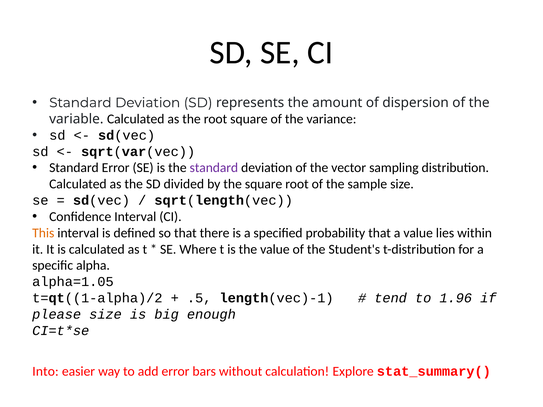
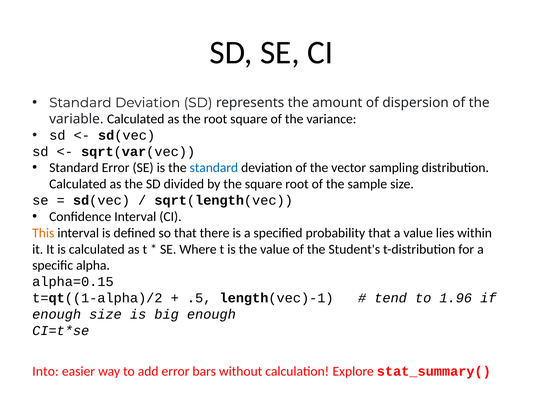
standard colour: purple -> blue (214, 168)
alpha=1.05: alpha=1.05 -> alpha=0.15 (73, 282)
please: please -> enough (57, 315)
